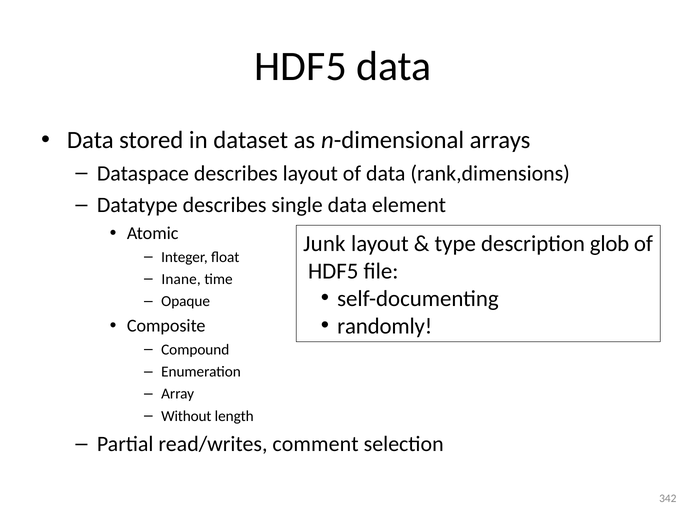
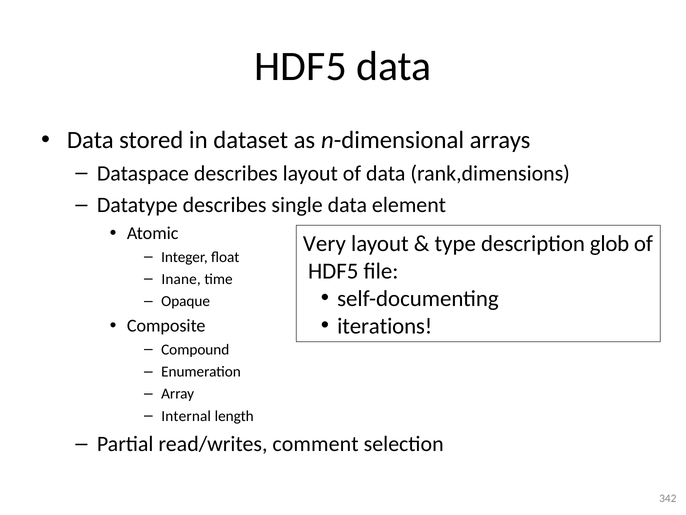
Junk: Junk -> Very (324, 244)
randomly: randomly -> iterations (385, 326)
Without: Without -> Internal (186, 416)
